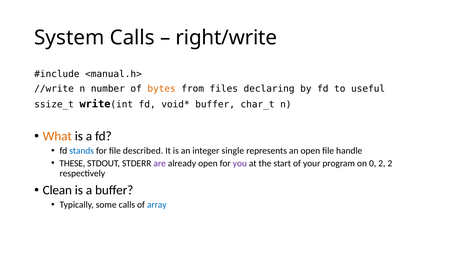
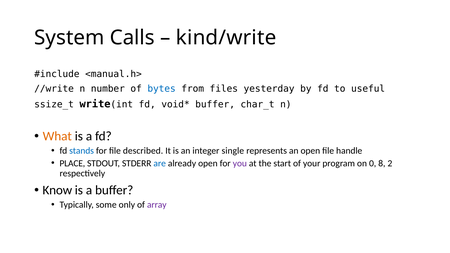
right/write: right/write -> kind/write (226, 38)
bytes colour: orange -> blue (162, 89)
declaring: declaring -> yesterday (269, 89)
THESE: THESE -> PLACE (72, 163)
are colour: purple -> blue (160, 163)
0 2: 2 -> 8 (382, 163)
Clean: Clean -> Know (57, 190)
some calls: calls -> only (127, 205)
array colour: blue -> purple (157, 205)
